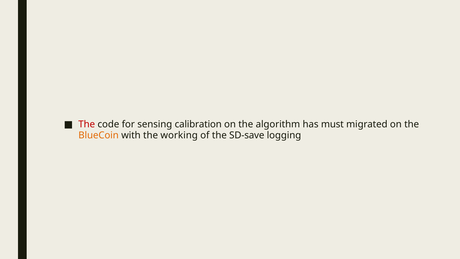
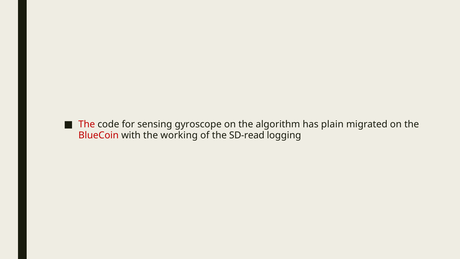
calibration: calibration -> gyroscope (198, 124)
must: must -> plain (332, 124)
BlueCoin colour: orange -> red (99, 135)
SD-save: SD-save -> SD-read (247, 135)
